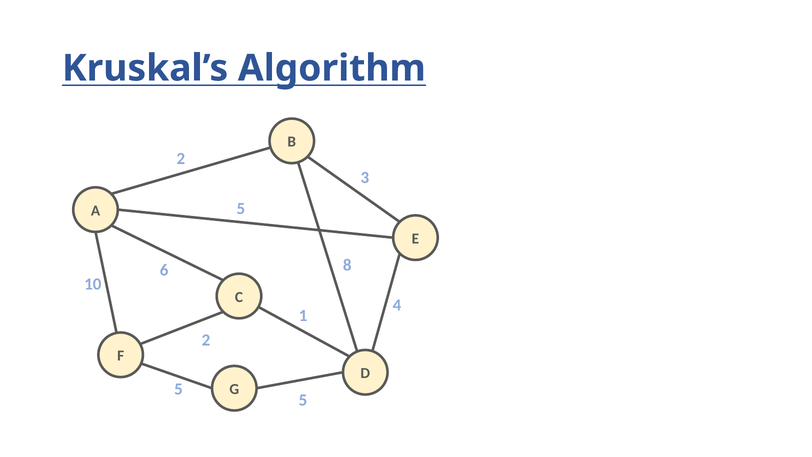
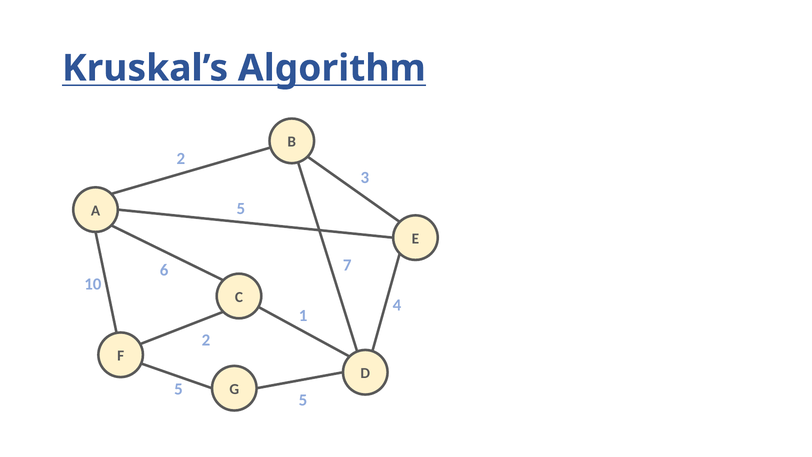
8: 8 -> 7 (347, 265)
